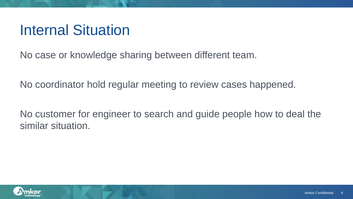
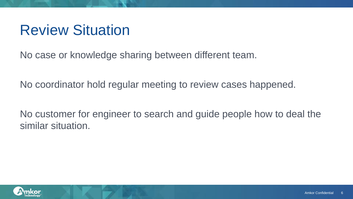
Internal: Internal -> Review (44, 30)
